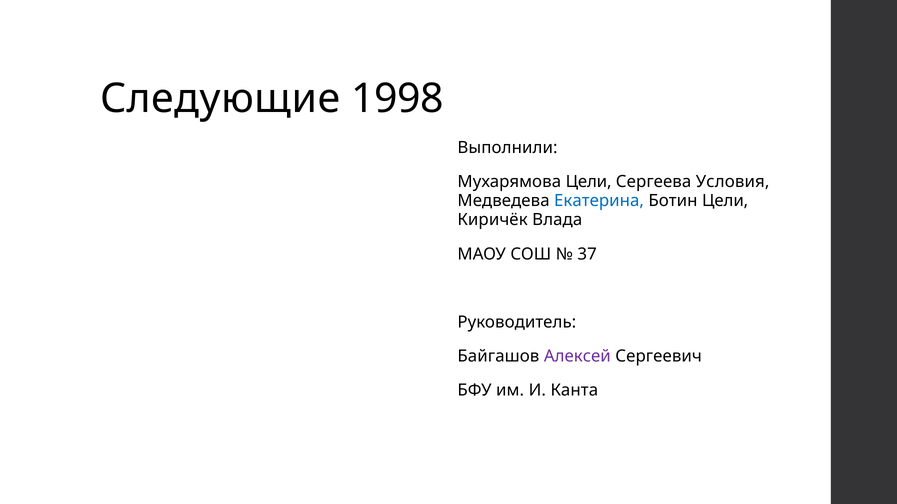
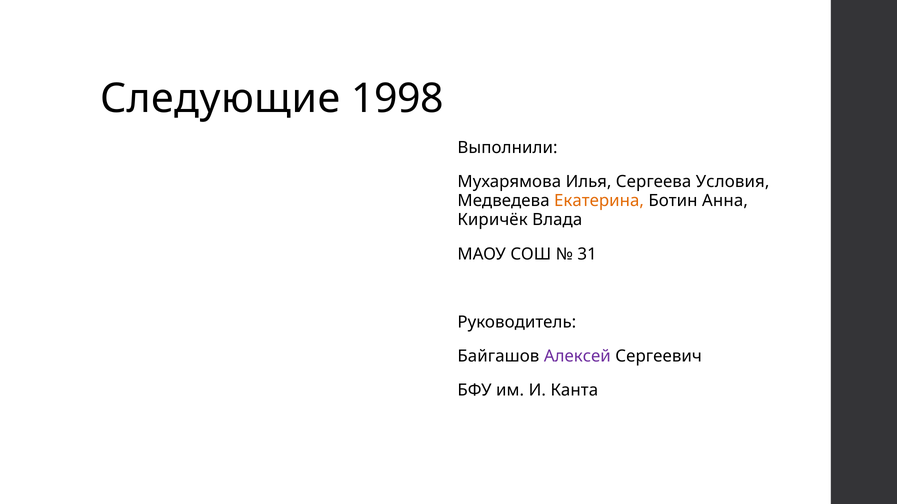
Мухарямова Цели: Цели -> Илья (589, 182)
Екатерина colour: blue -> orange (599, 201)
Ботин Цели: Цели -> Анна (725, 201)
37: 37 -> 31 (587, 254)
